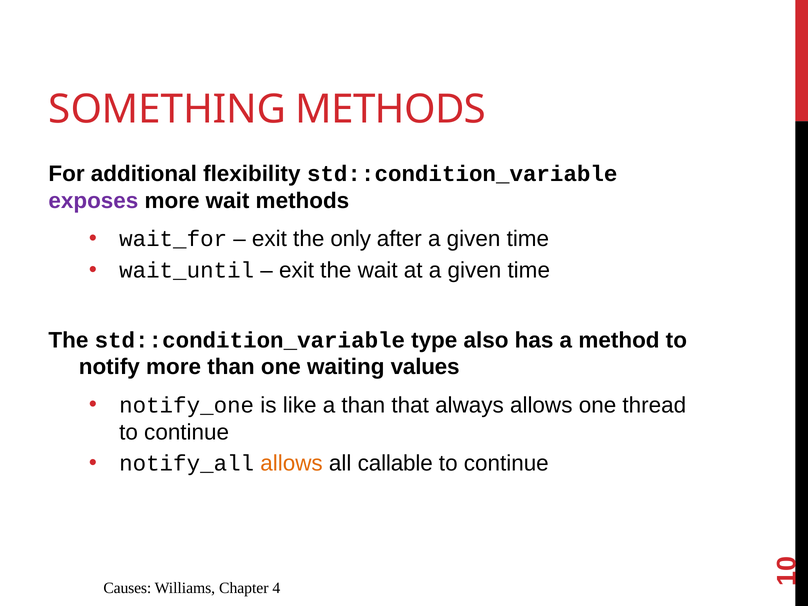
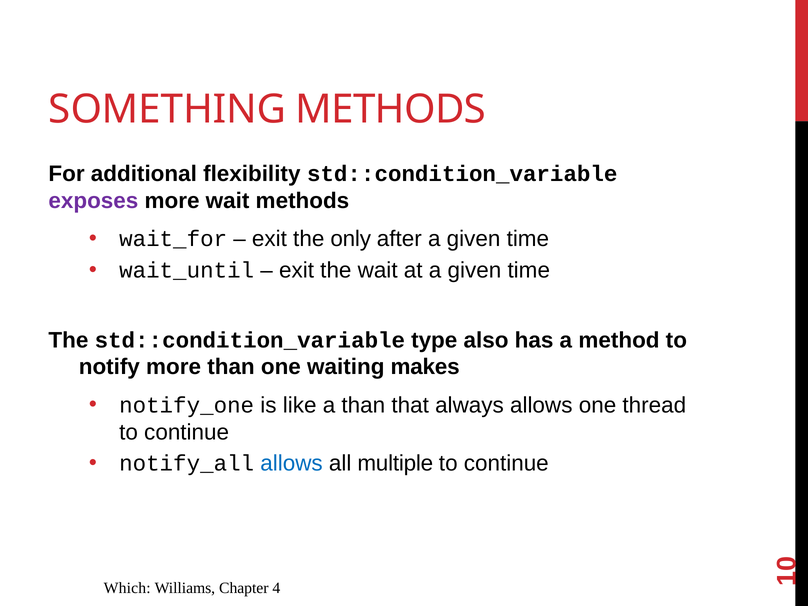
values: values -> makes (425, 367)
allows colour: orange -> blue (292, 464)
callable: callable -> multiple (395, 464)
Causes: Causes -> Which (127, 588)
